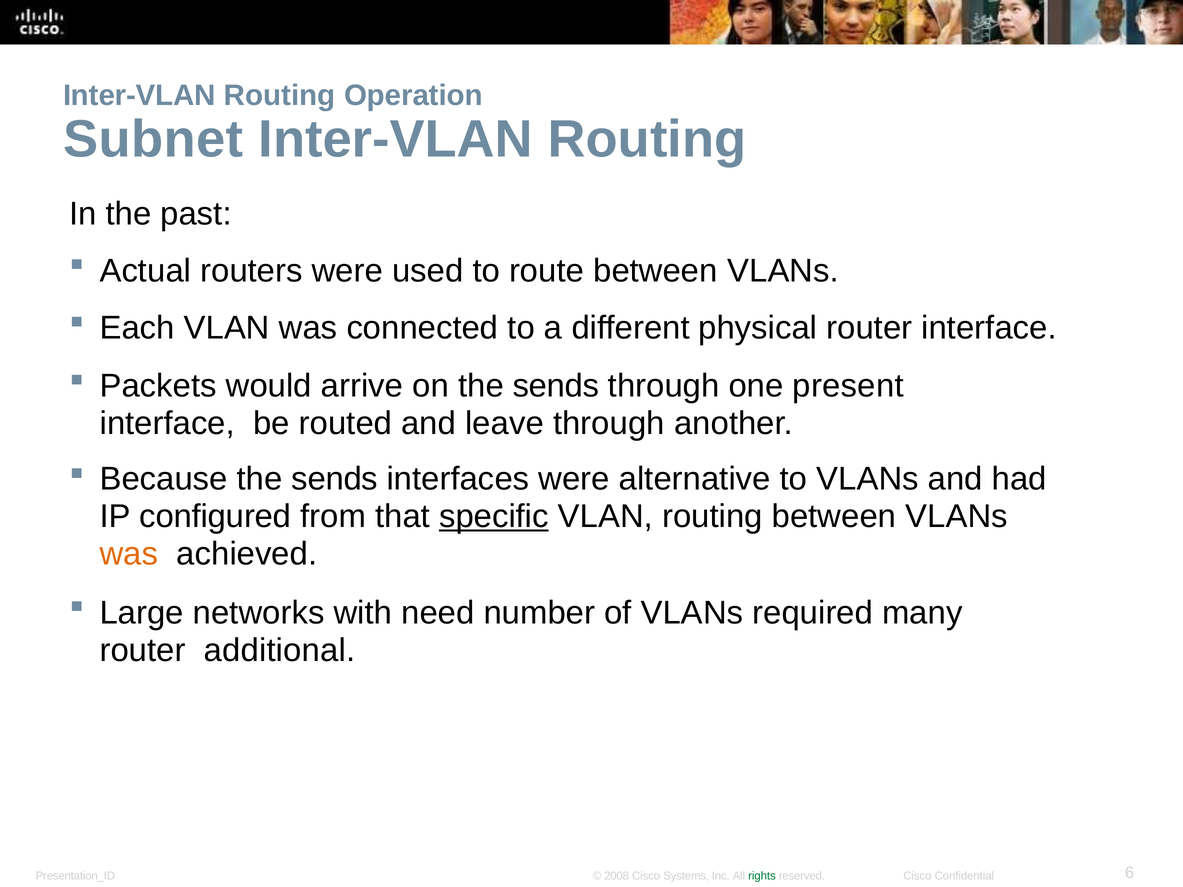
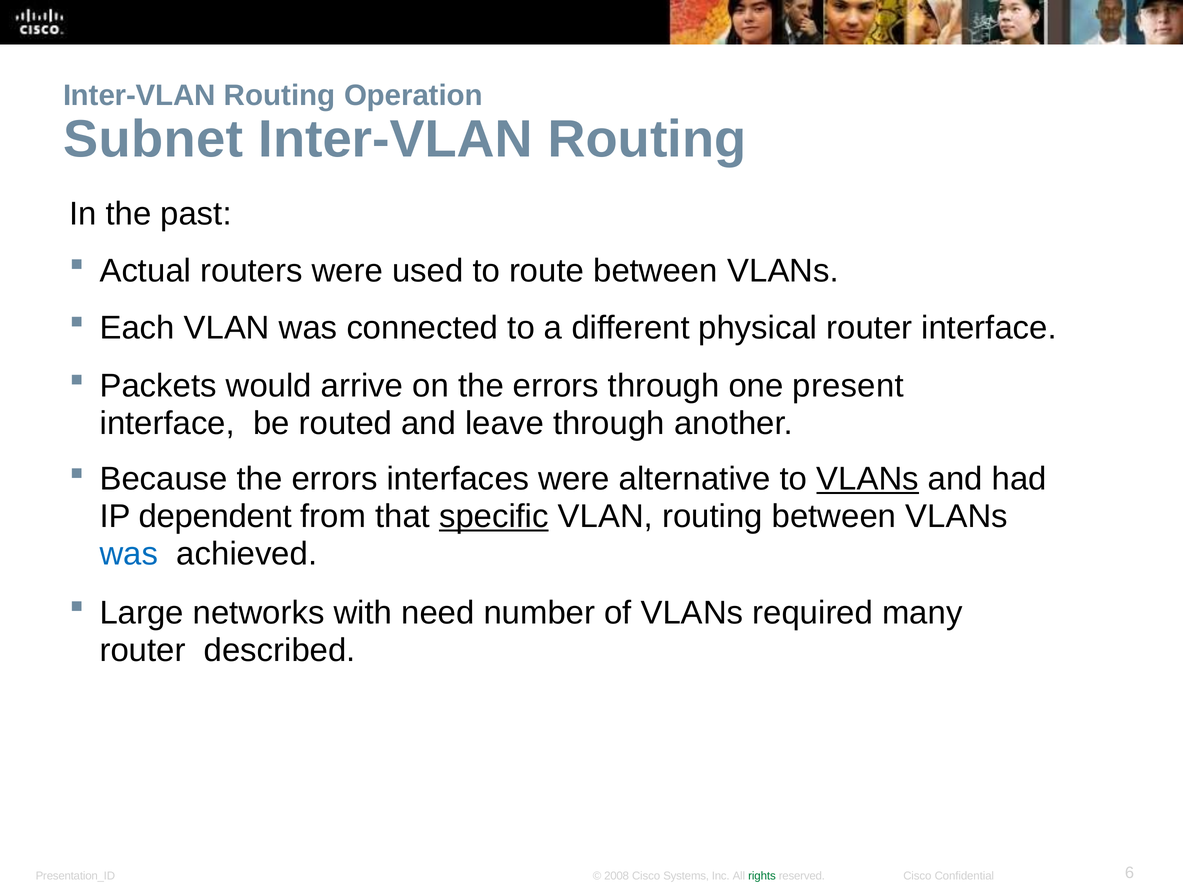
on the sends: sends -> errors (556, 386)
Because the sends: sends -> errors (335, 479)
VLANs underline: none -> present (868, 479)
configured: configured -> dependent (215, 517)
was colour: orange -> blue (129, 554)
additional: additional -> described (280, 650)
